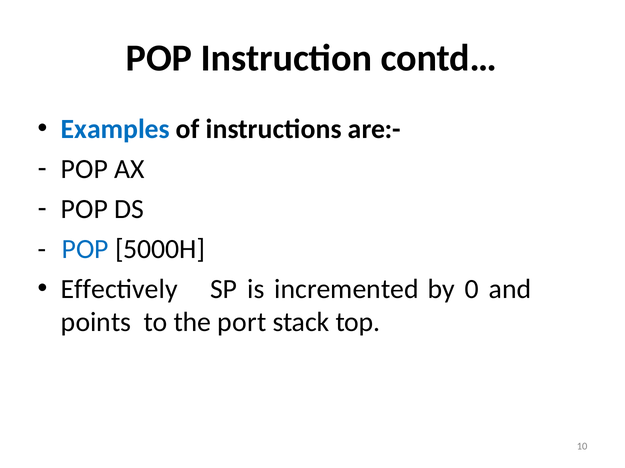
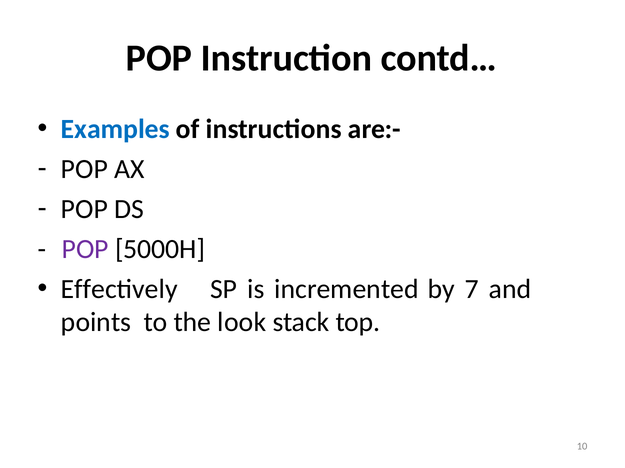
POP colour: blue -> purple (85, 249)
0: 0 -> 7 (472, 290)
port: port -> look (242, 323)
